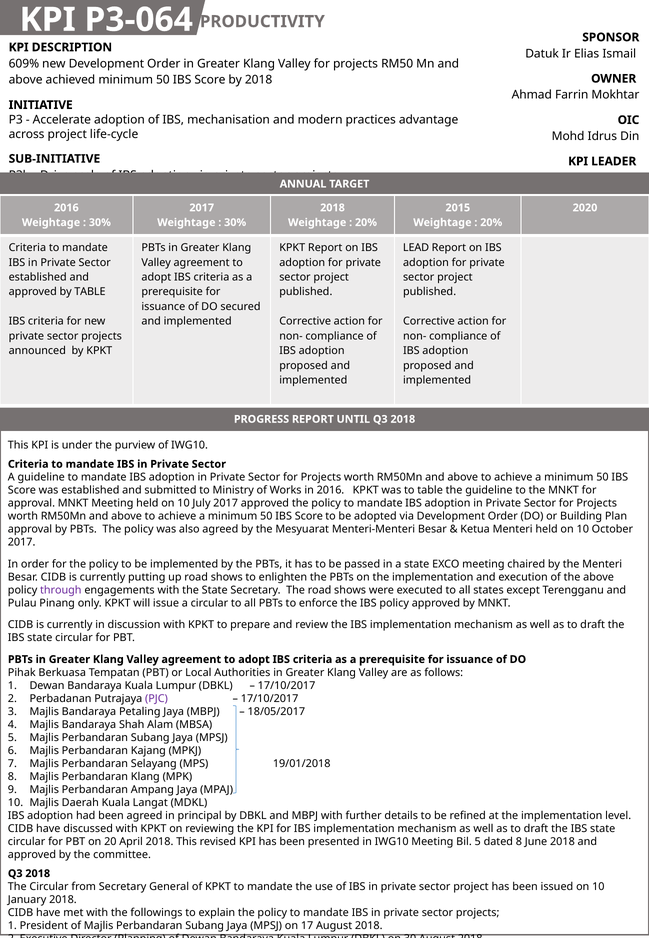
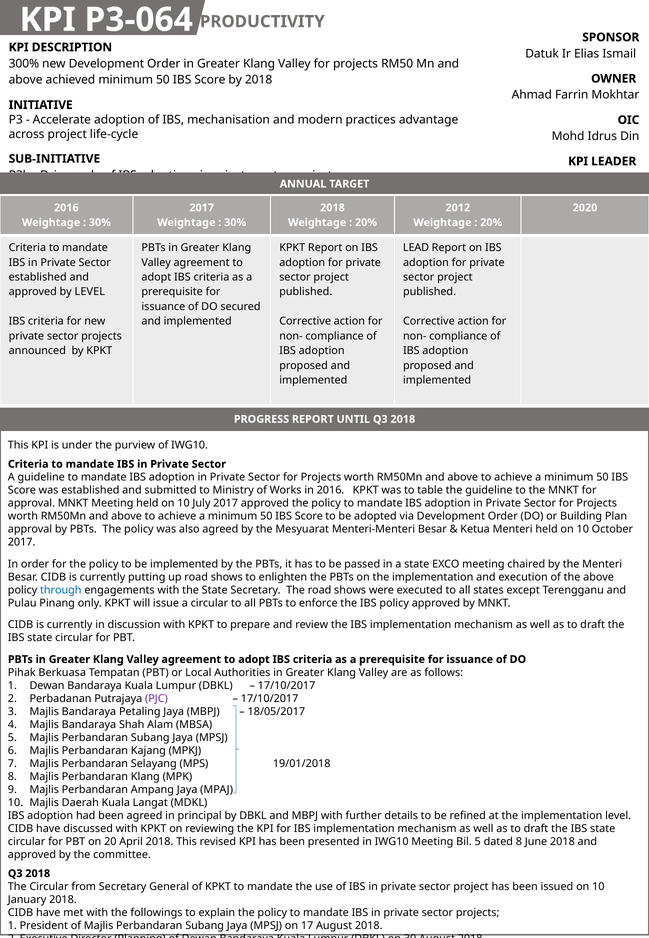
609%: 609% -> 300% (24, 64)
2015: 2015 -> 2012 (458, 208)
by TABLE: TABLE -> LEVEL (90, 292)
through colour: purple -> blue (61, 590)
